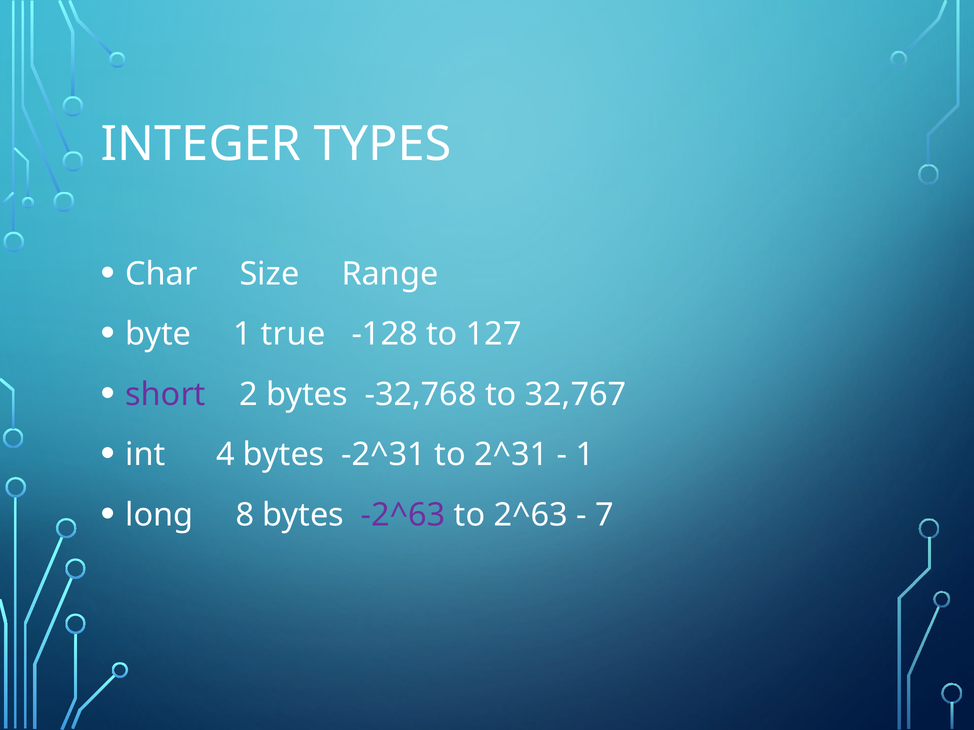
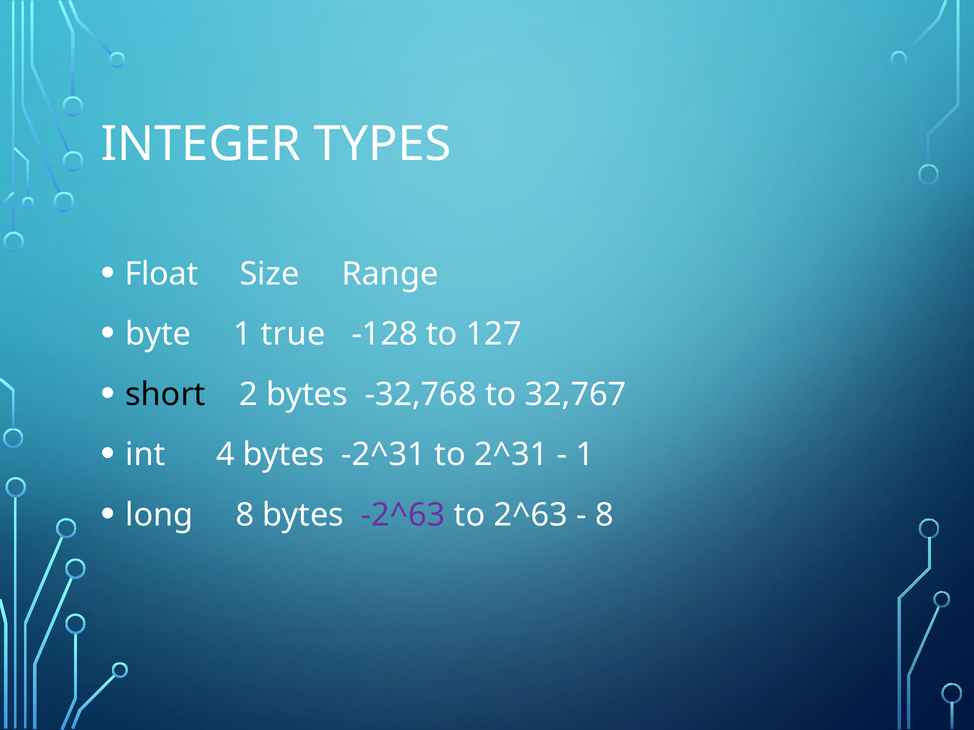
Char: Char -> Float (162, 274)
short colour: purple -> black (165, 395)
7: 7 -> 8 (605, 515)
